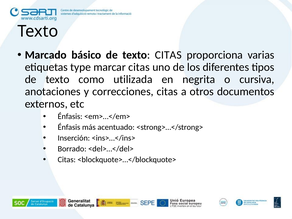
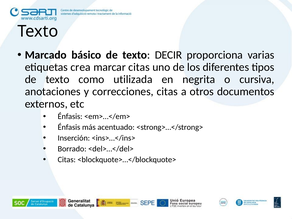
texto CITAS: CITAS -> DECIR (168, 55)
type: type -> crea (81, 67)
